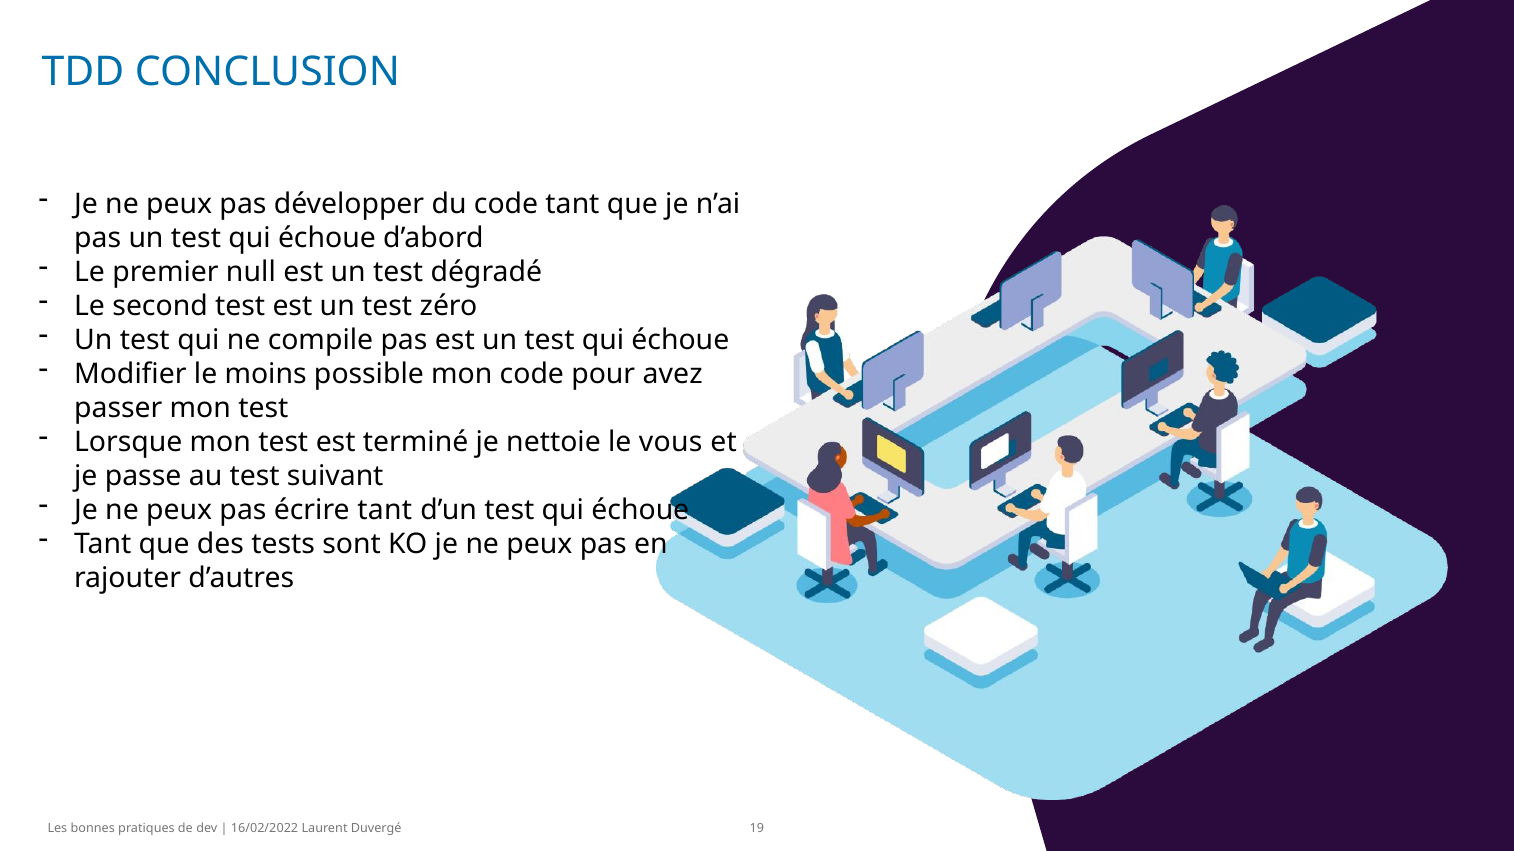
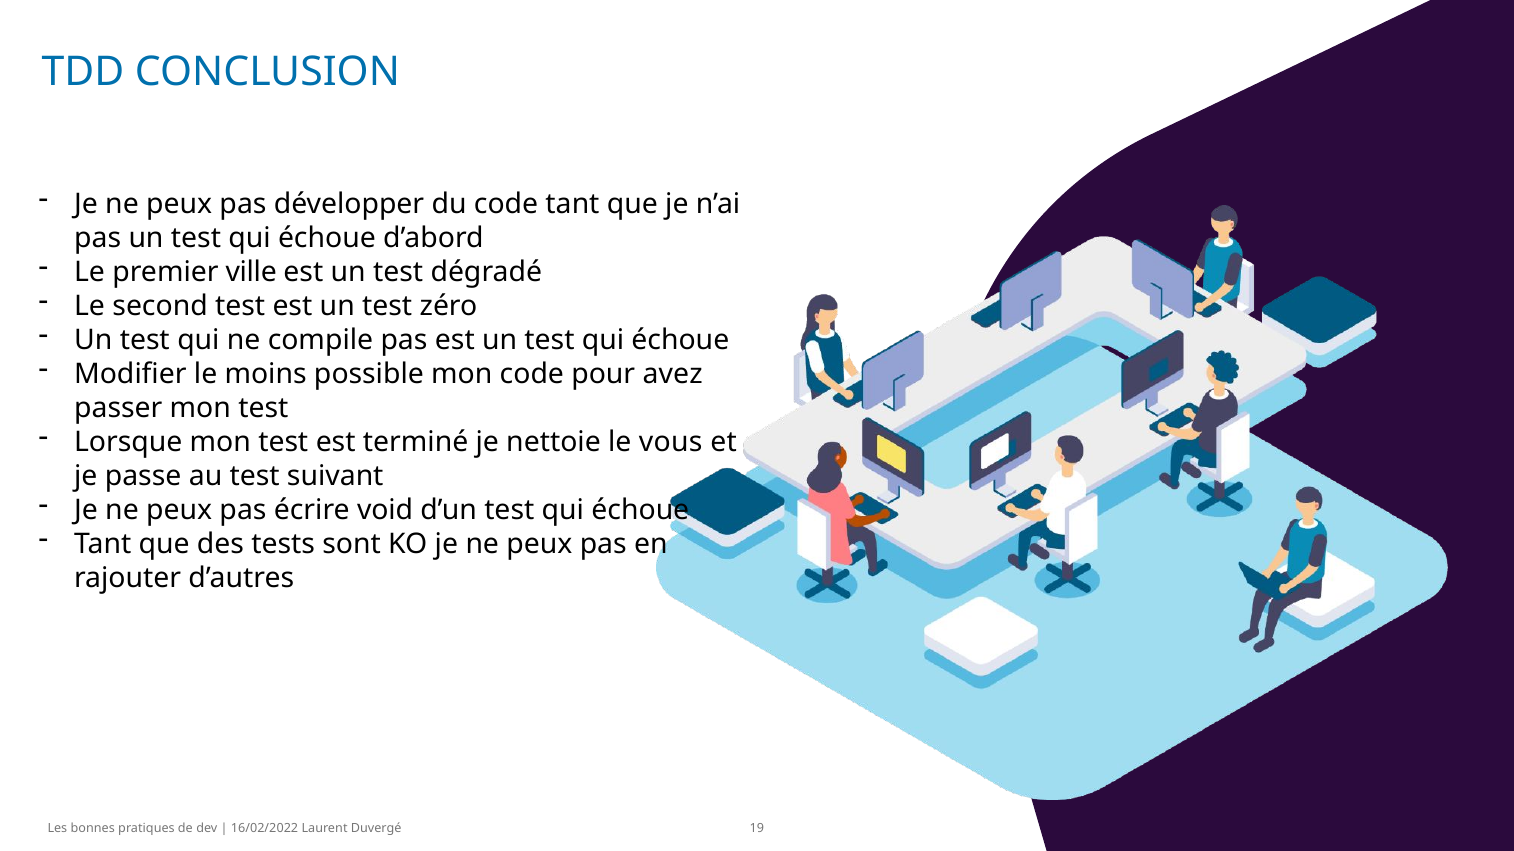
null: null -> ville (251, 272)
écrire tant: tant -> void (385, 510)
